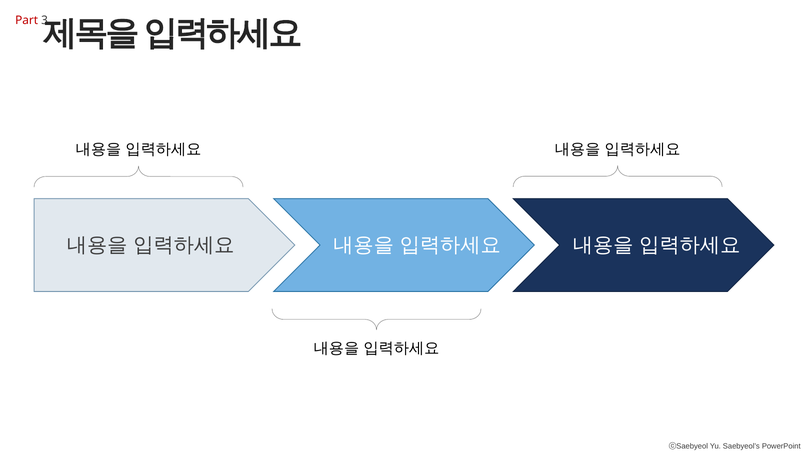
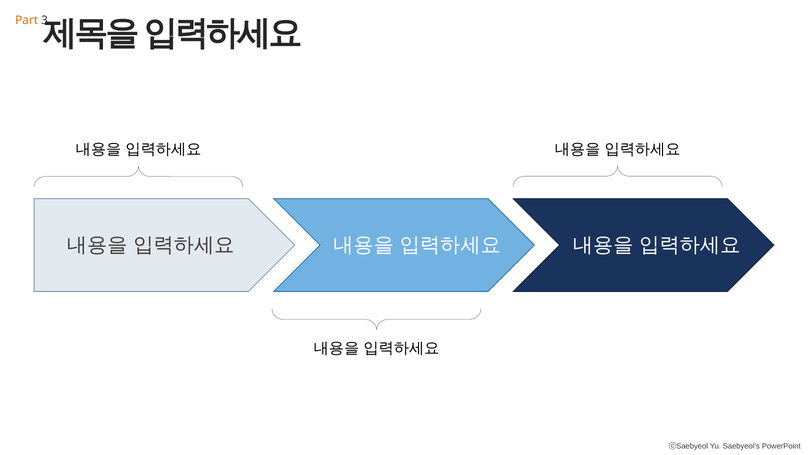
Part colour: red -> orange (27, 20)
